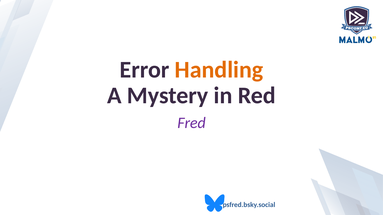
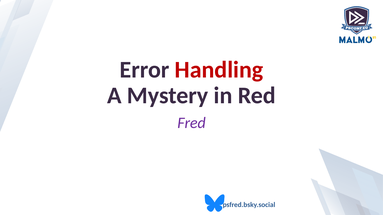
Handling colour: orange -> red (219, 70)
